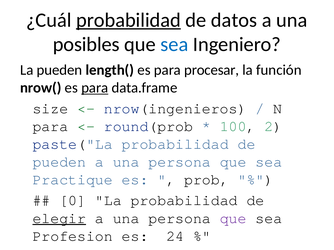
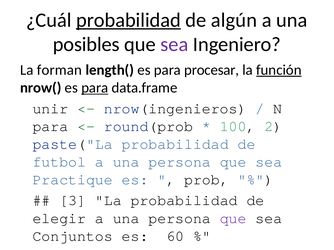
datos: datos -> algún (234, 20)
sea colour: blue -> purple (174, 45)
La pueden: pueden -> forman (59, 70)
función underline: none -> present (279, 70)
size: size -> unir (50, 109)
pueden: pueden -> futbol (59, 162)
0: 0 -> 3 (73, 201)
elegir underline: present -> none (59, 219)
Profesion: Profesion -> Conjuntos (73, 236)
24: 24 -> 60 (175, 236)
